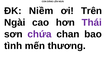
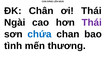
Niềm: Niềm -> Chân (41, 11)
ơi Trên: Trên -> Thái (91, 11)
chứa colour: purple -> blue (39, 35)
